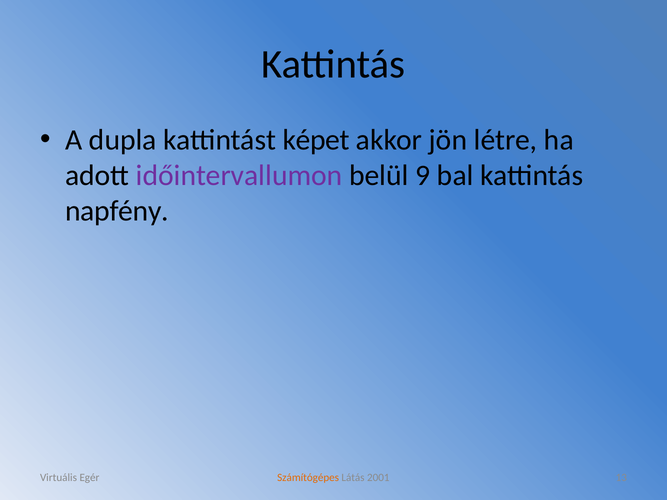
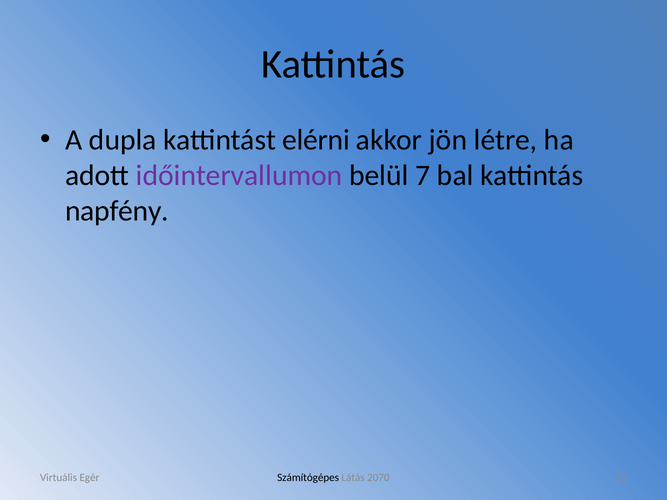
képet: képet -> elérni (316, 140)
9: 9 -> 7 (423, 176)
Számítógépes colour: orange -> black (308, 478)
2001: 2001 -> 2070 (378, 478)
